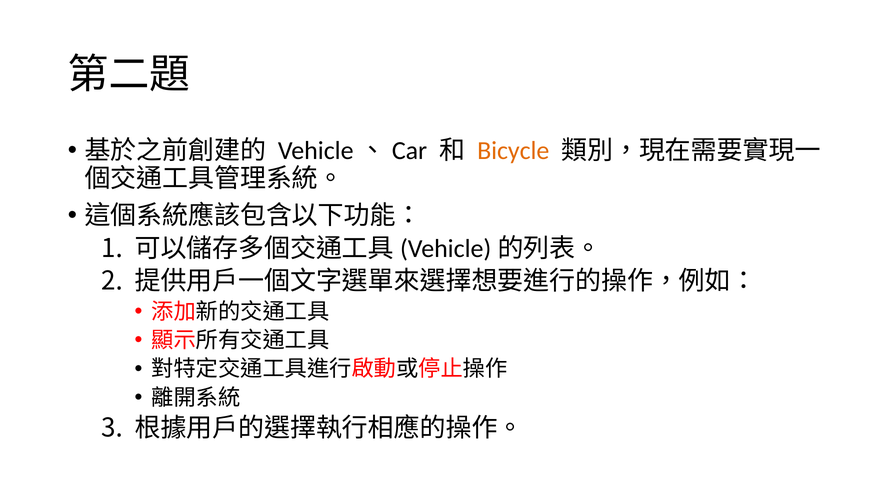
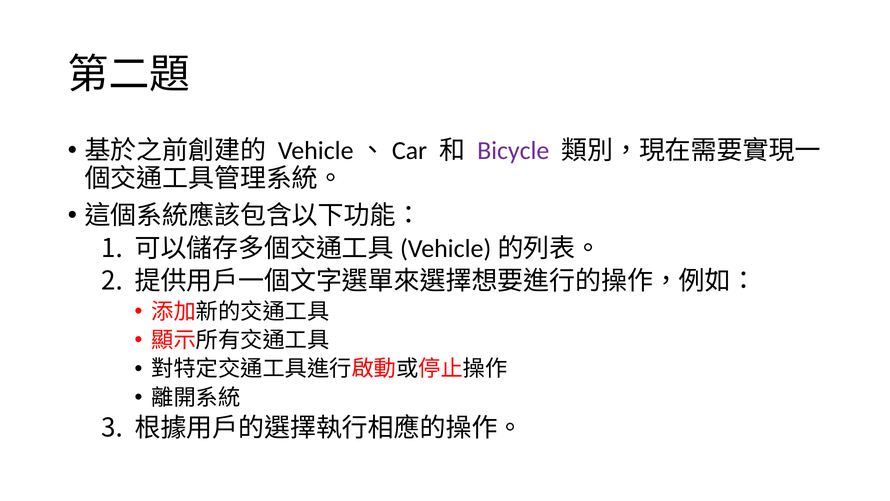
Bicycle colour: orange -> purple (513, 150)
